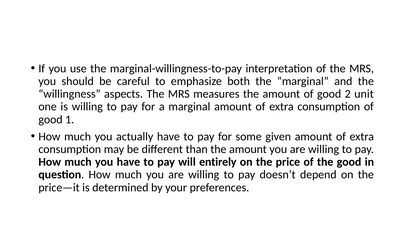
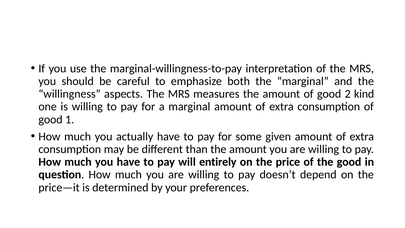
unit: unit -> kind (364, 94)
